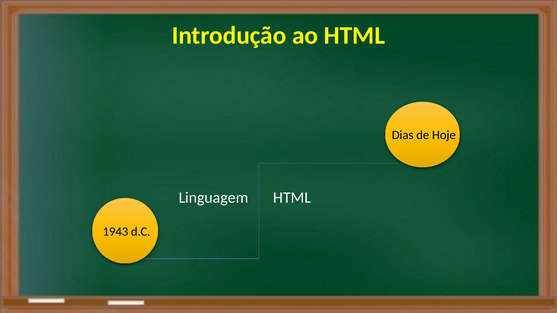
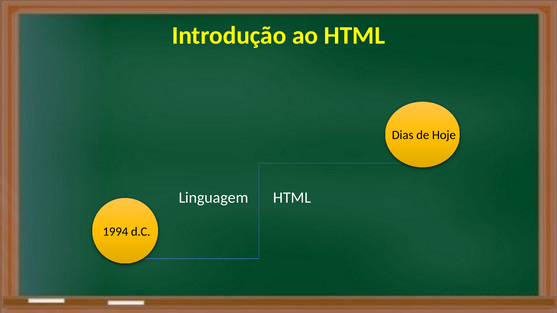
1943: 1943 -> 1994 (115, 232)
